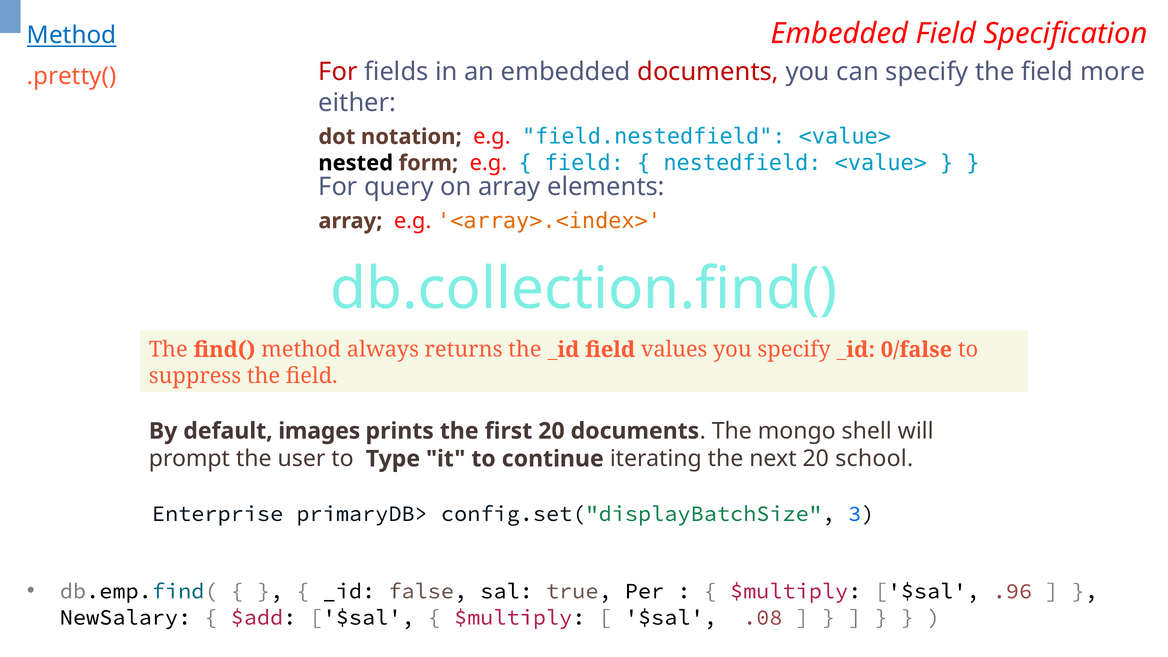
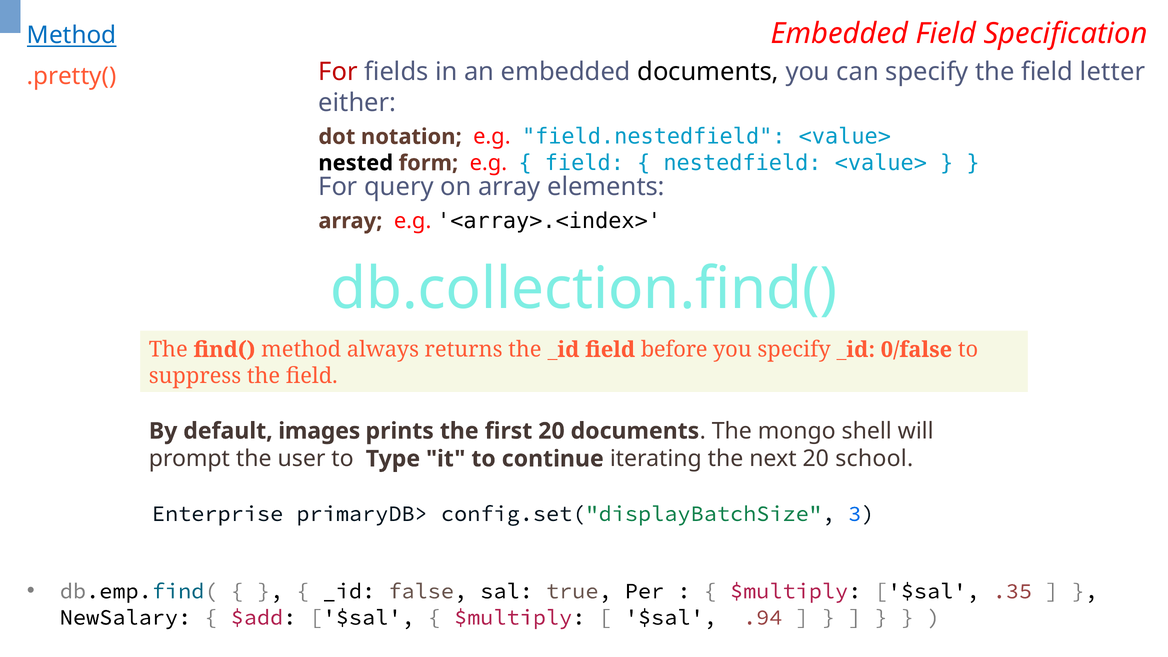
documents colour: red -> black (708, 72)
more: more -> letter (1113, 72)
<array>.<index> colour: orange -> black (549, 221)
values: values -> before (674, 350)
.96: .96 -> .35 (1012, 591)
.08: .08 -> .94 (763, 617)
